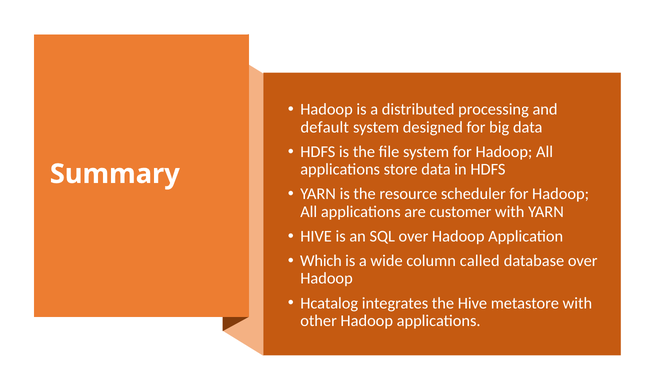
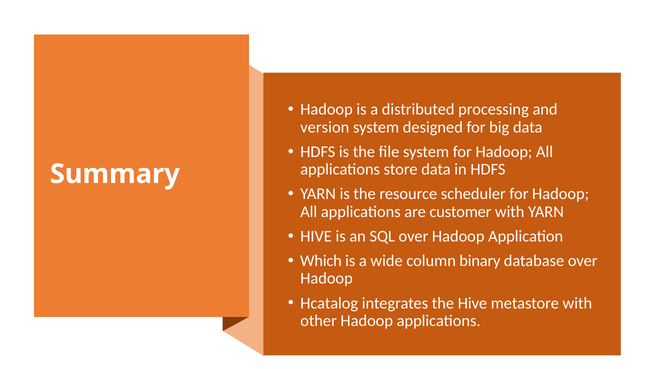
default: default -> version (325, 127)
called: called -> binary (480, 260)
